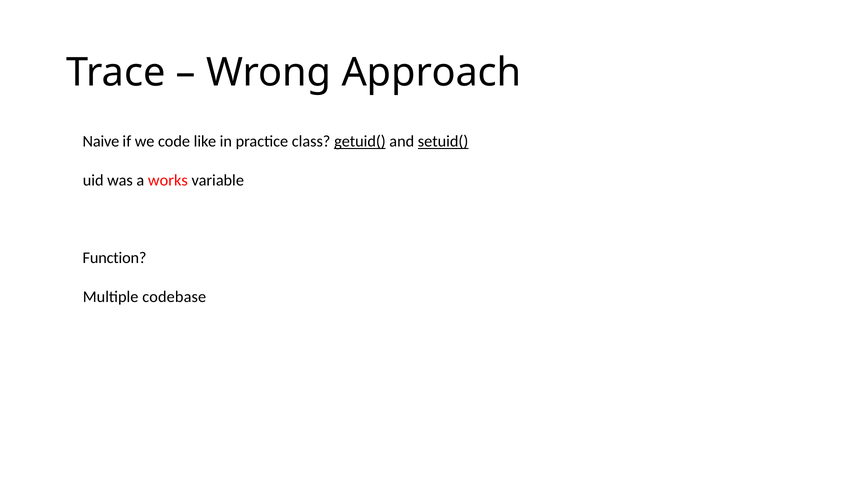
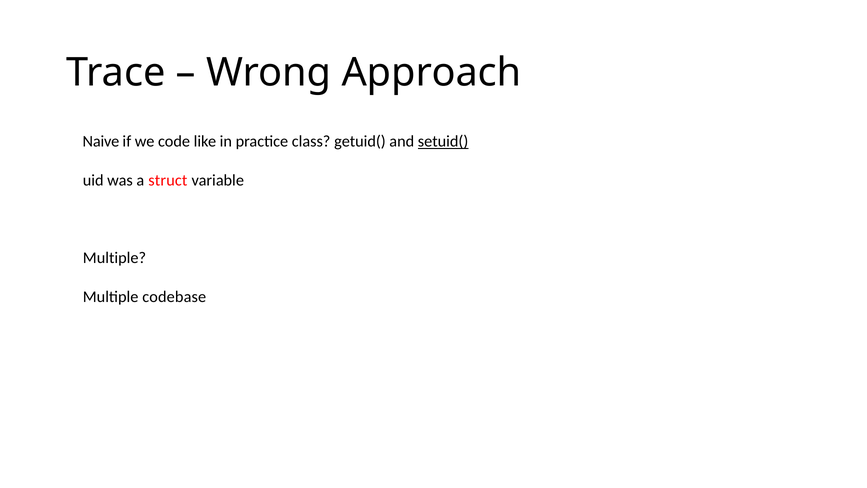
getuid( underline: present -> none (360, 141)
works: works -> struct (168, 180)
Function: Function -> Multiple (114, 258)
